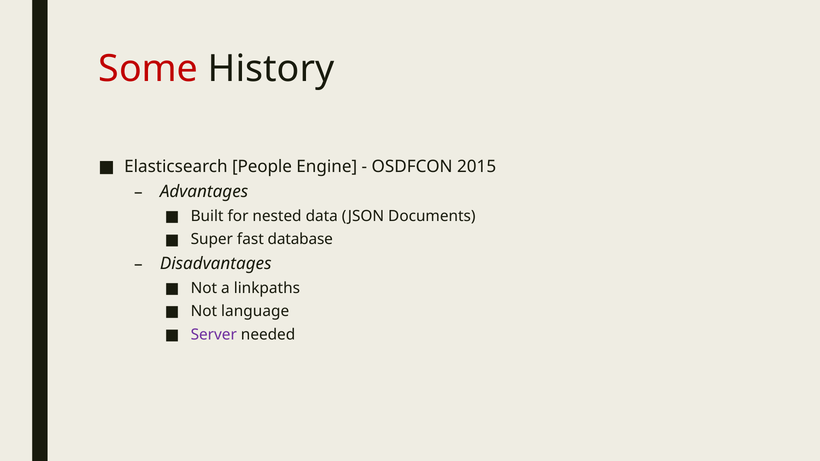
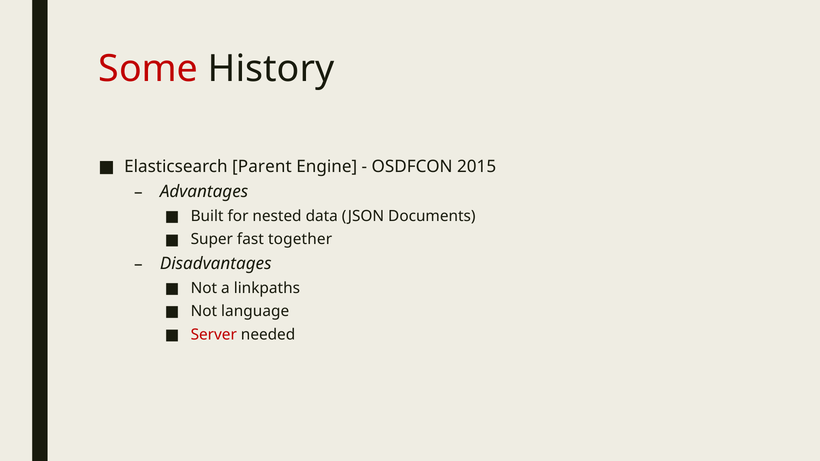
People: People -> Parent (262, 167)
database: database -> together (300, 239)
Server colour: purple -> red (214, 335)
